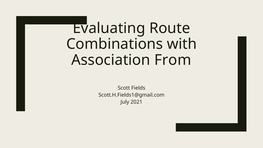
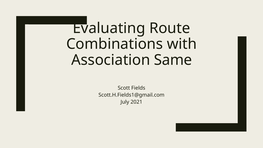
From: From -> Same (173, 60)
